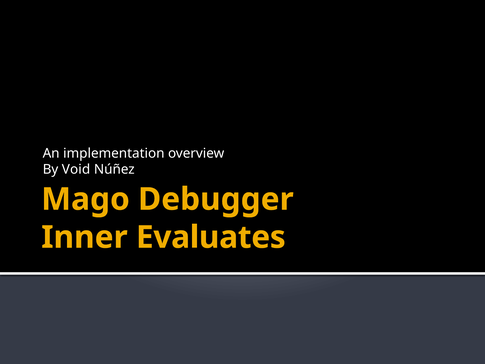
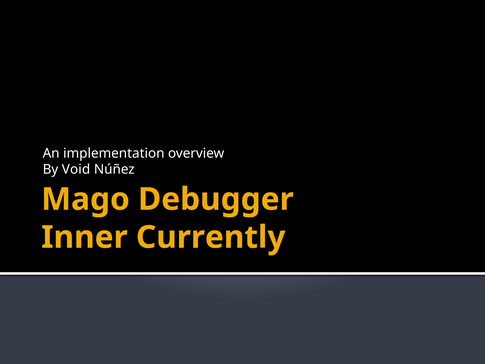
Evaluates: Evaluates -> Currently (211, 237)
